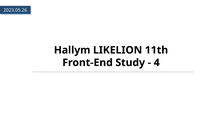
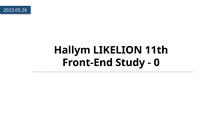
4: 4 -> 0 (157, 63)
